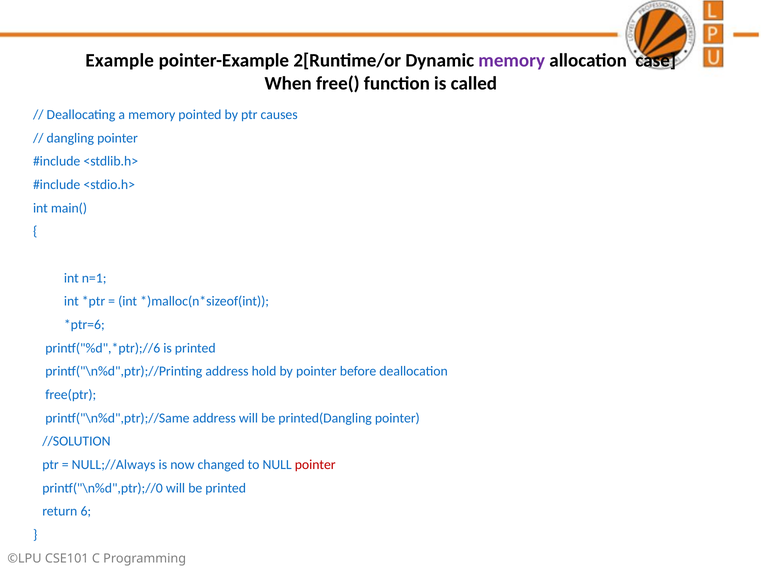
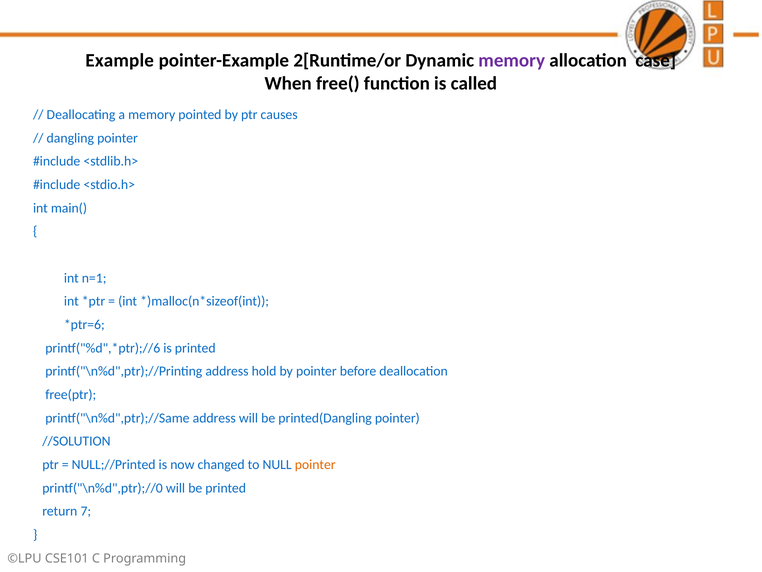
NULL;//Always: NULL;//Always -> NULL;//Printed (114, 464)
pointer colour: red -> orange (315, 464)
6: 6 -> 7 (86, 511)
